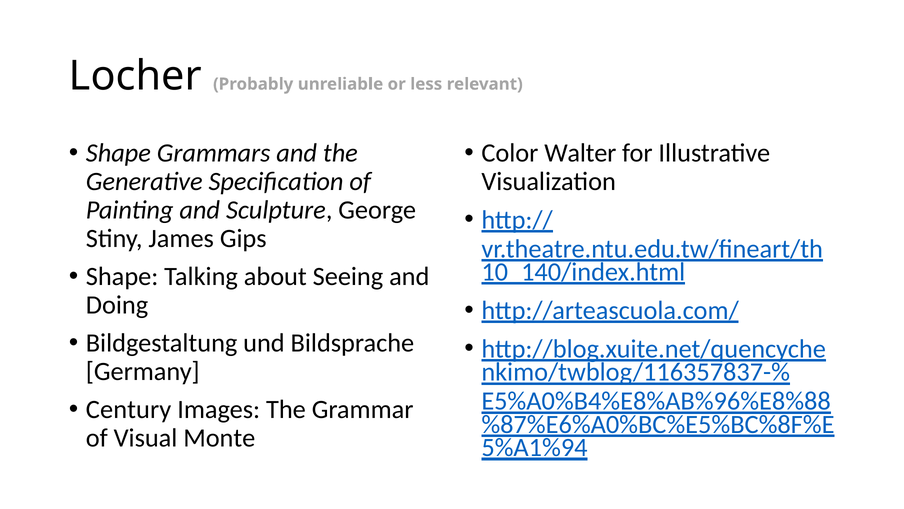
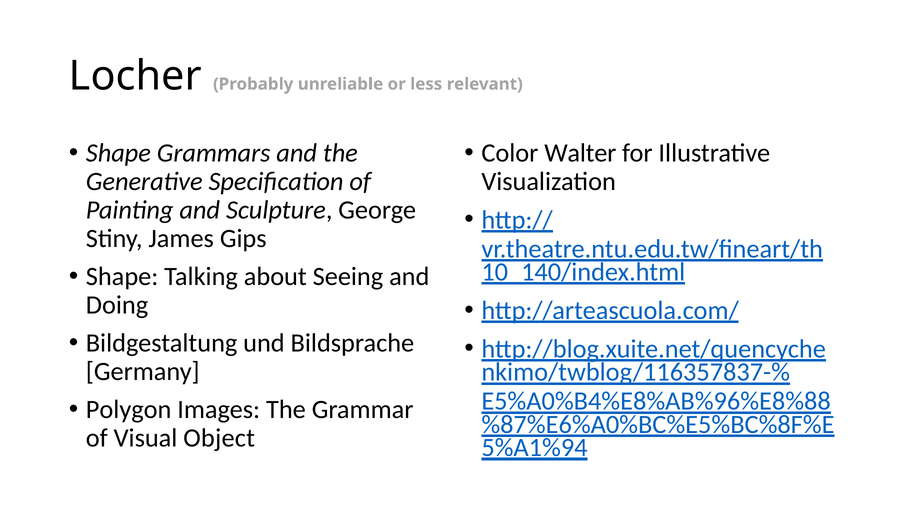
Century: Century -> Polygon (129, 409)
Monte: Monte -> Object (219, 437)
